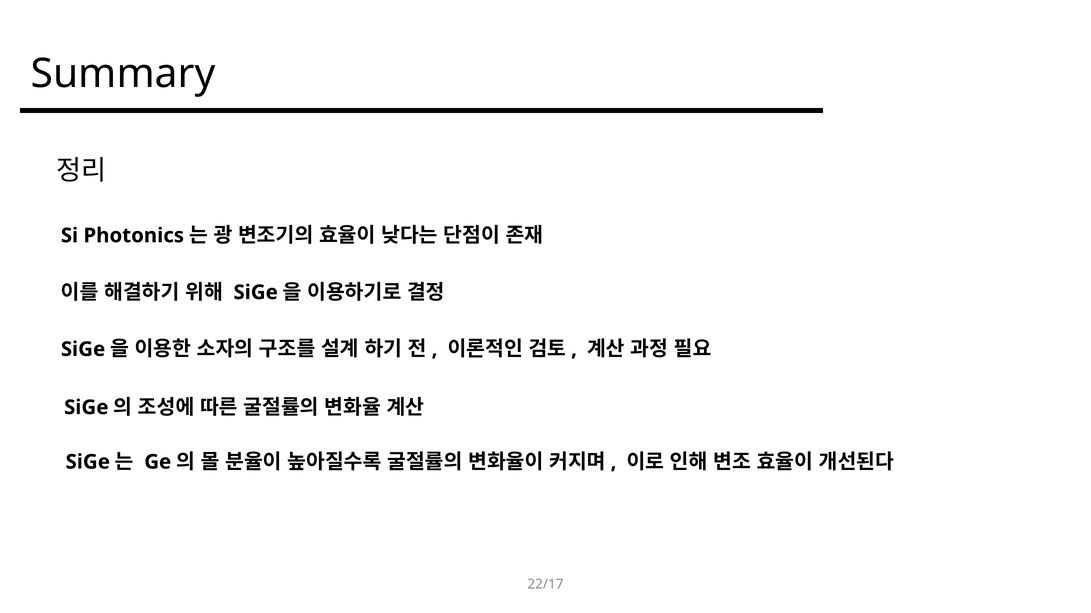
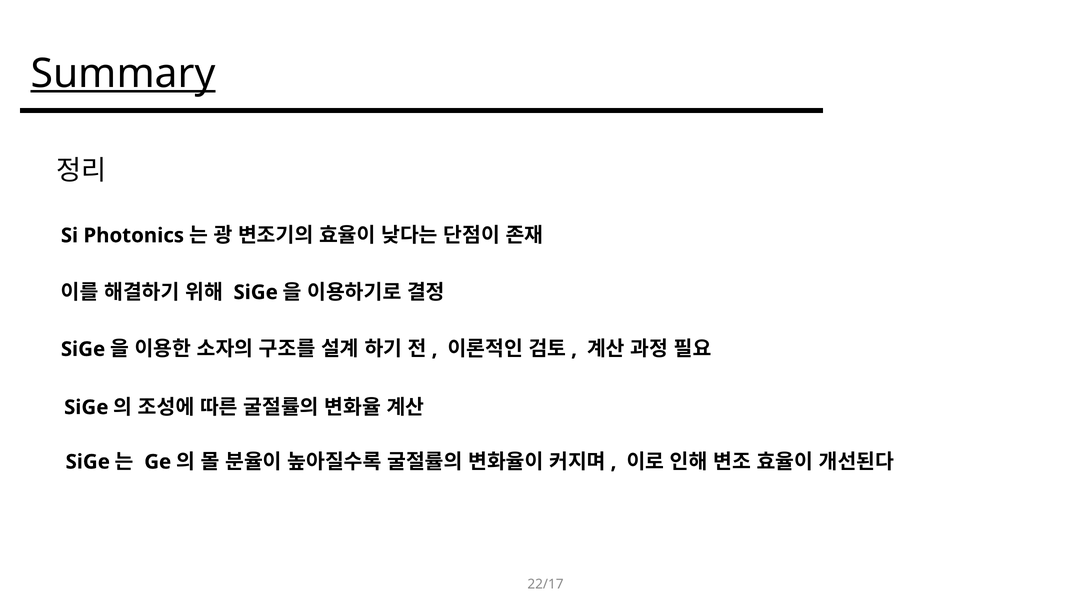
Summary underline: none -> present (123, 74)
